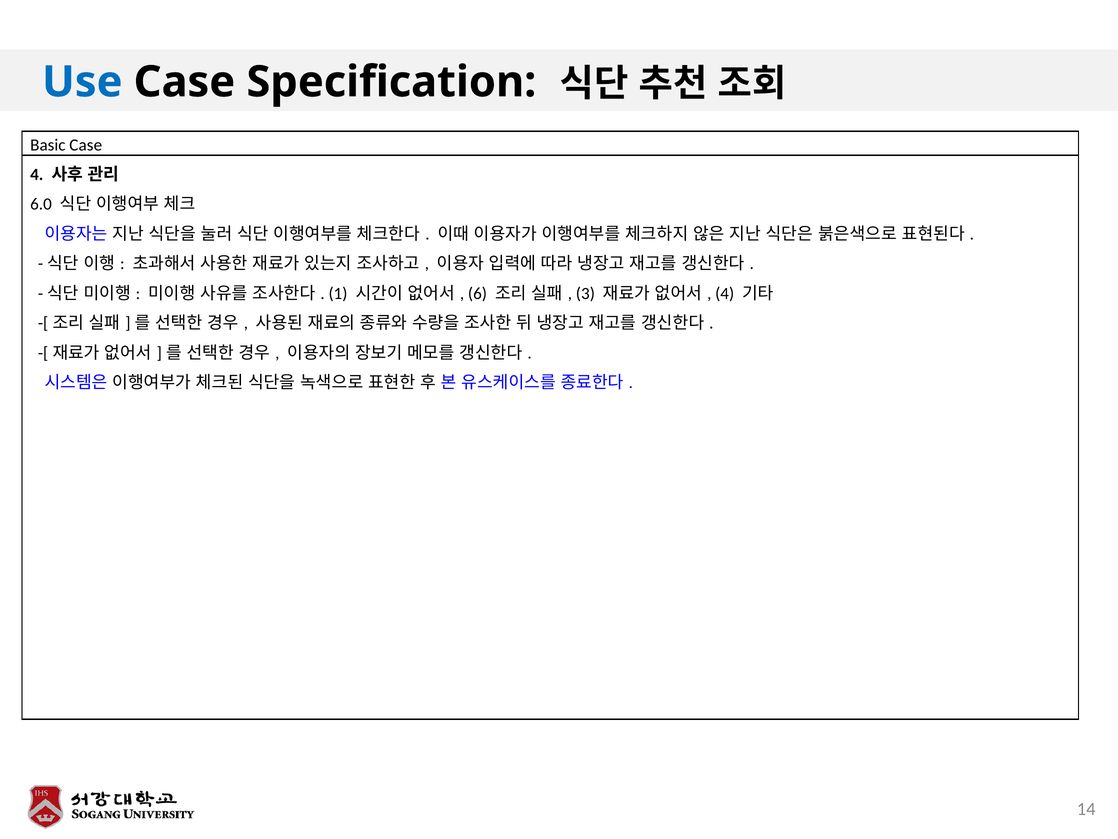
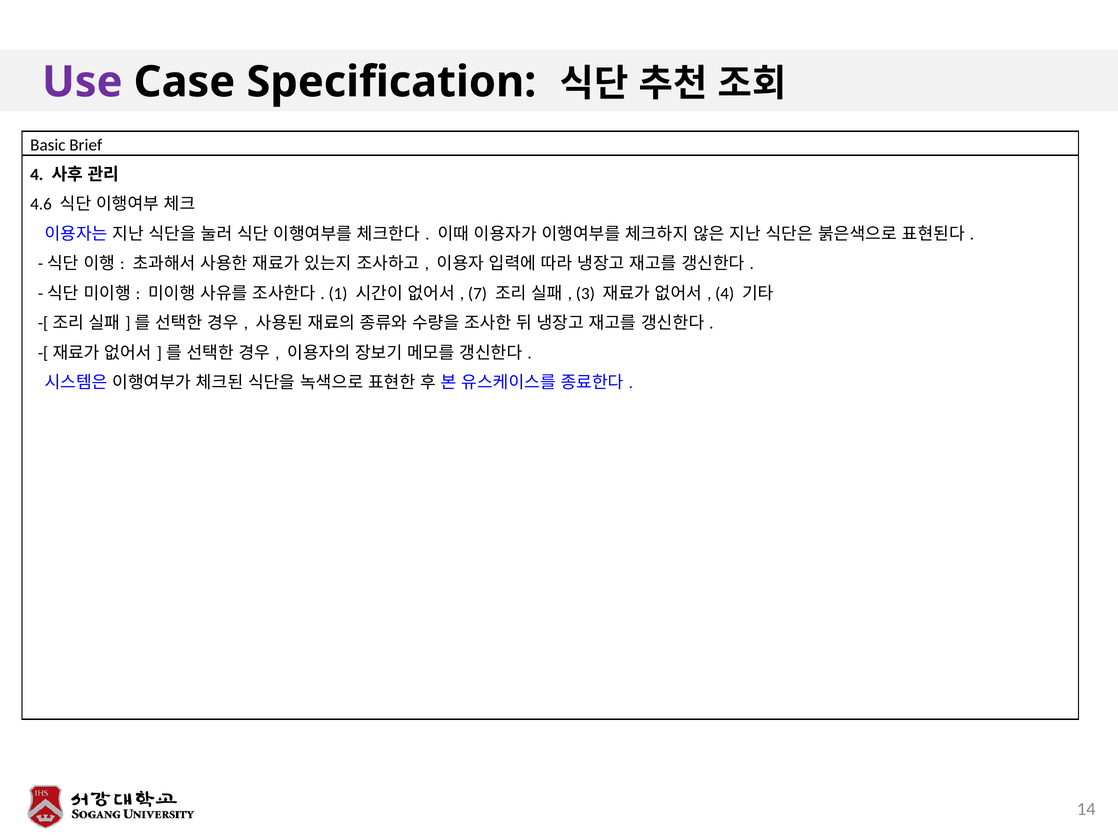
Use colour: blue -> purple (82, 82)
Basic Case: Case -> Brief (86, 145)
6.0: 6.0 -> 4.6 (41, 204)
6: 6 -> 7 (477, 293)
